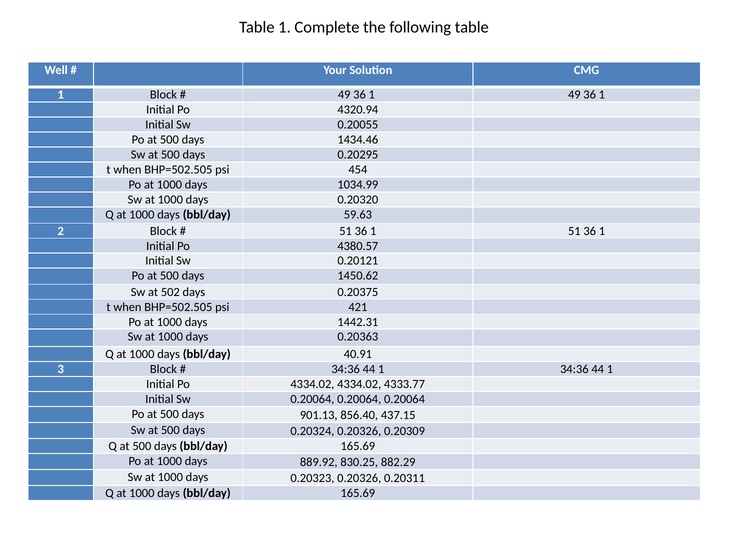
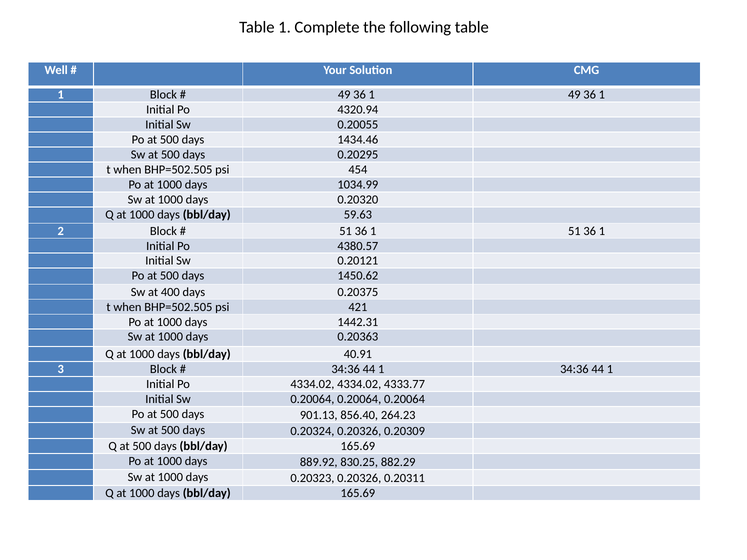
502: 502 -> 400 (170, 292)
437.15: 437.15 -> 264.23 (398, 415)
